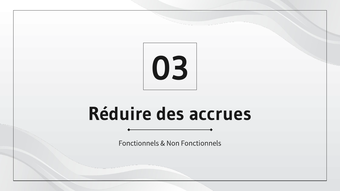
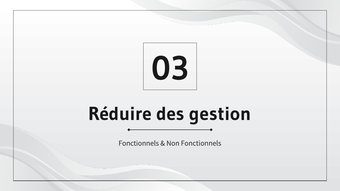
accrues: accrues -> gestion (220, 114)
